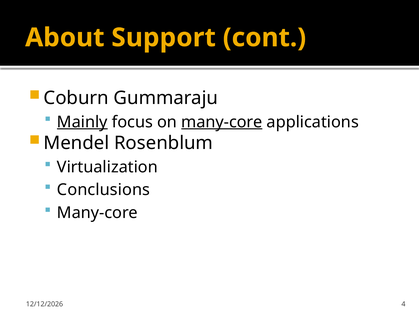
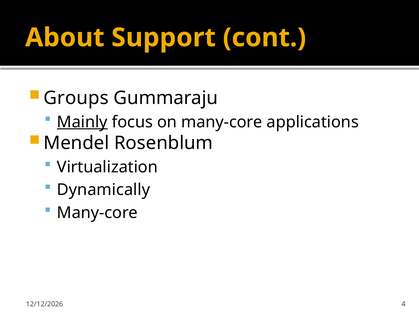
Coburn: Coburn -> Groups (76, 98)
many-core underline: present -> none (222, 122)
Conclusions: Conclusions -> Dynamically (104, 190)
